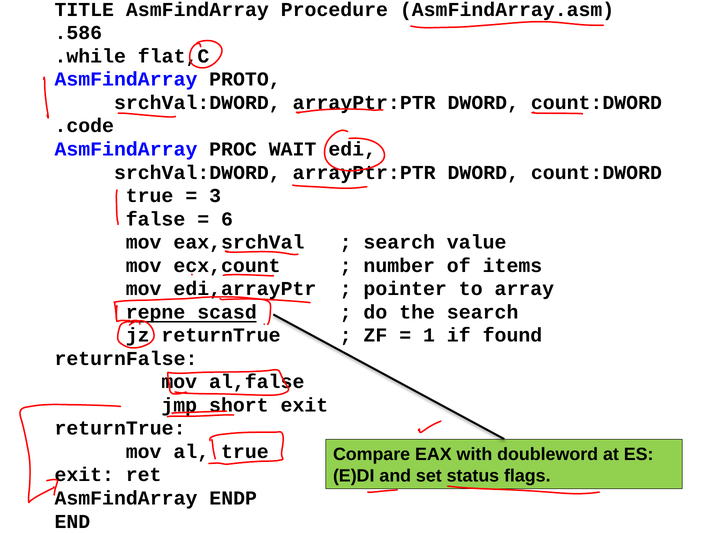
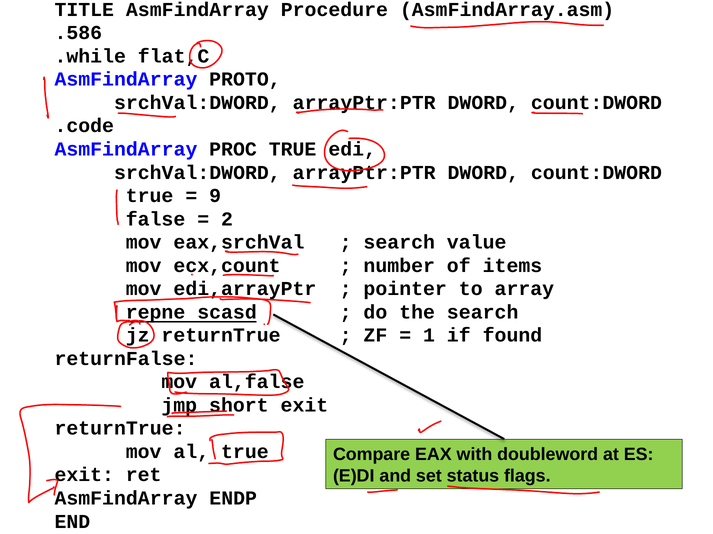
PROC WAIT: WAIT -> TRUE (293, 149)
3: 3 -> 9 (215, 196)
6: 6 -> 2 (227, 219)
